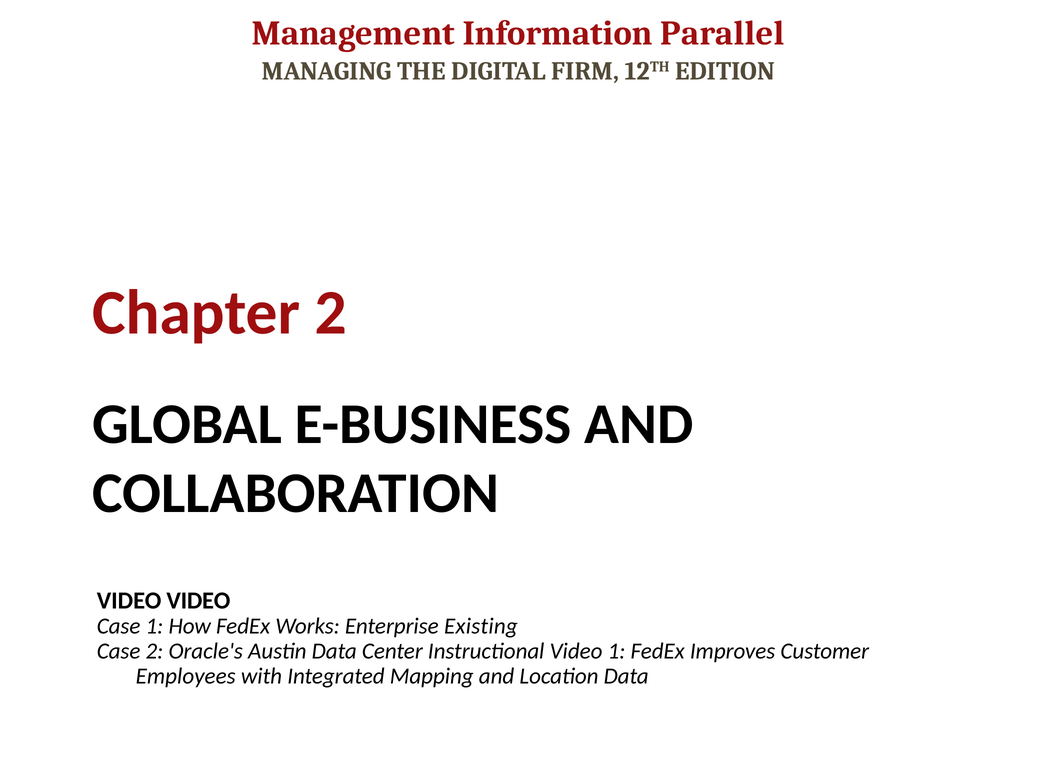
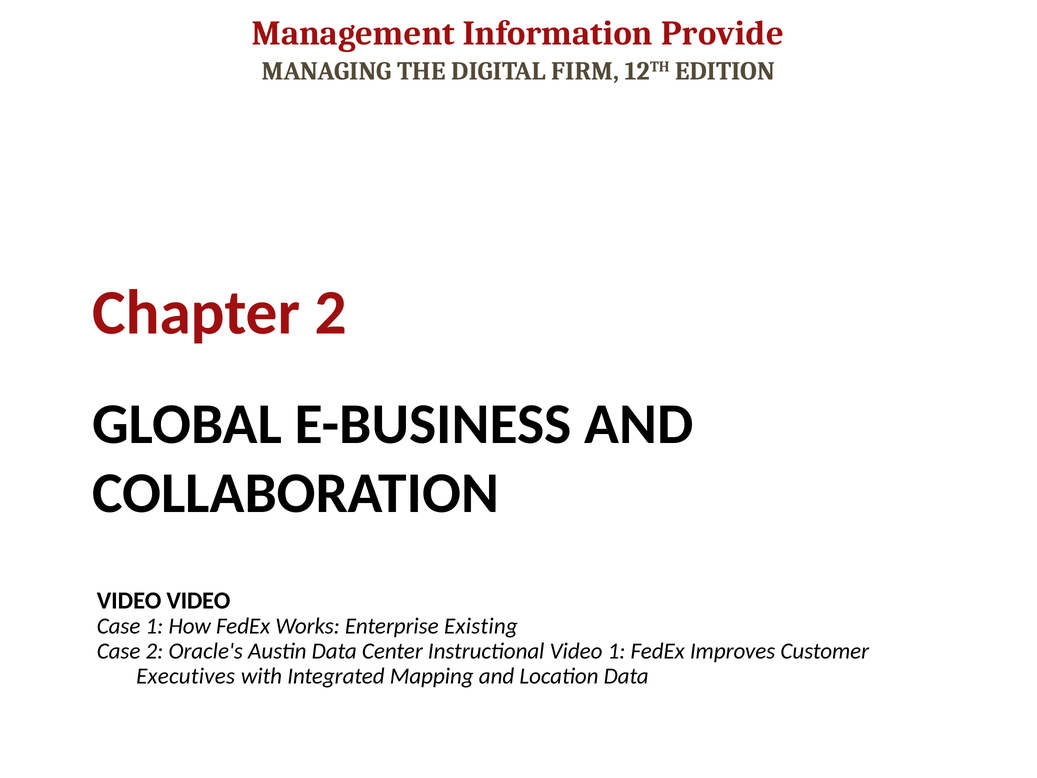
Parallel: Parallel -> Provide (722, 33)
Employees: Employees -> Executives (186, 676)
